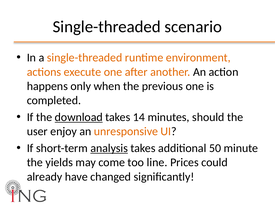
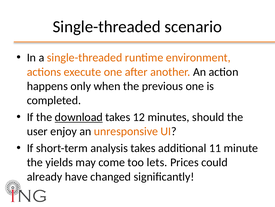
14: 14 -> 12 (139, 117)
analysis underline: present -> none (109, 148)
50: 50 -> 11 (215, 148)
line: line -> lets (157, 162)
